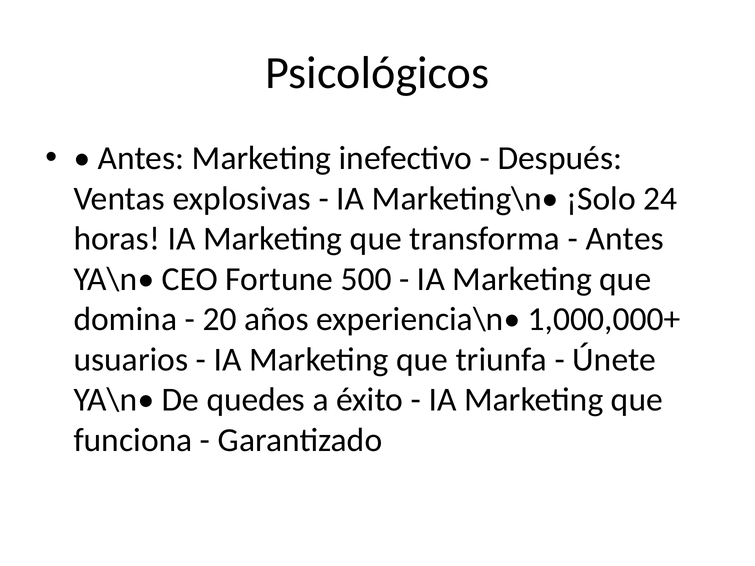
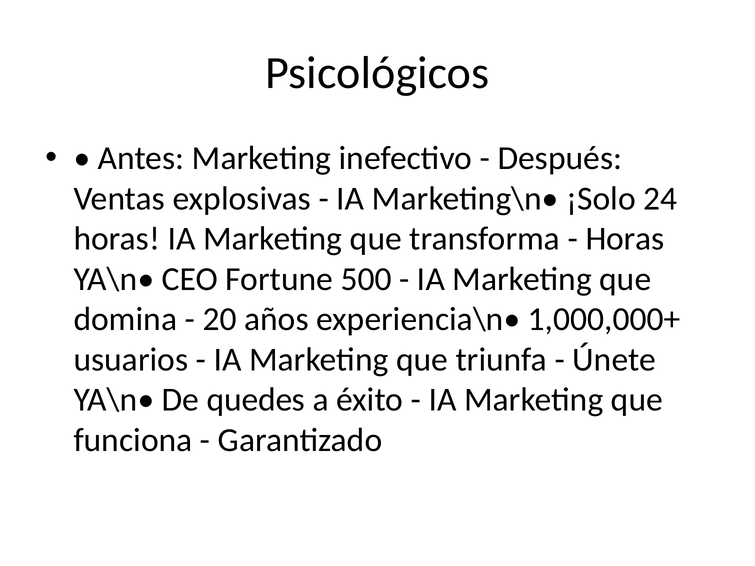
Antes: Antes -> Horas (625, 239)
